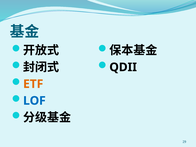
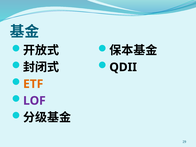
LOF colour: blue -> purple (34, 101)
